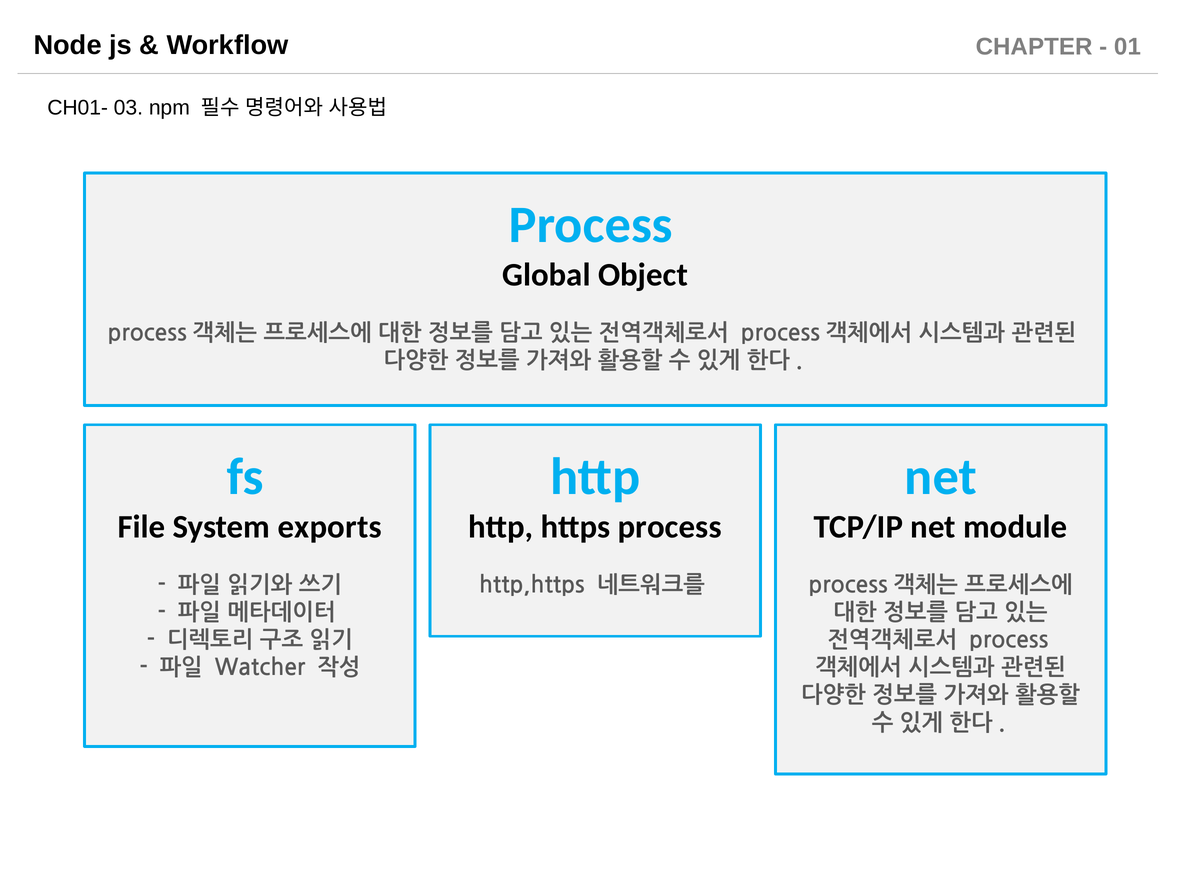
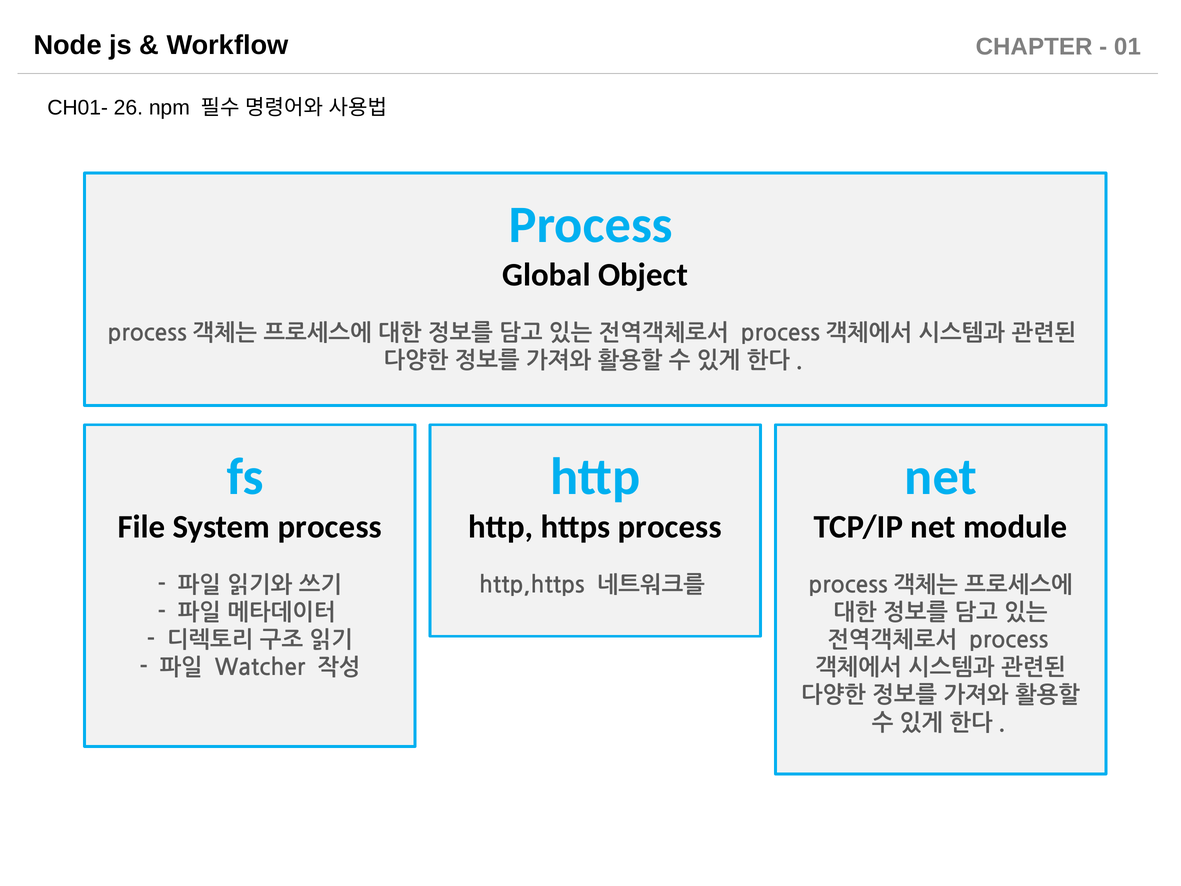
03: 03 -> 26 (128, 108)
System exports: exports -> process (330, 527)
